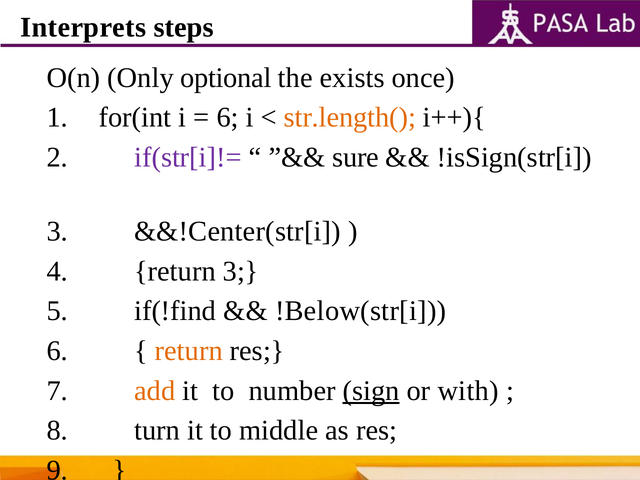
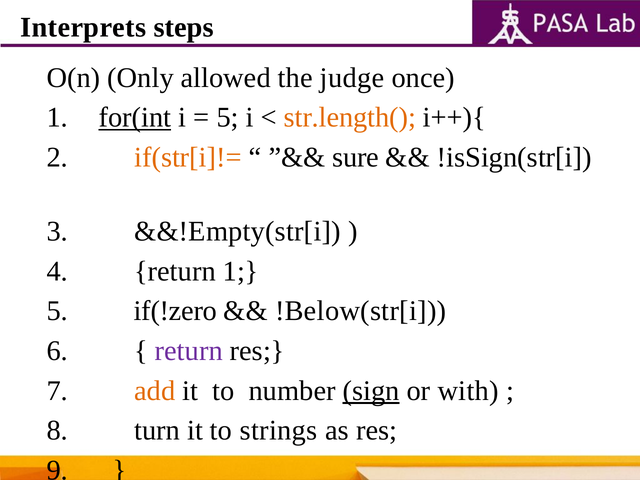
optional: optional -> allowed (226, 78)
exists: exists -> judge (352, 78)
for(int underline: none -> present (135, 118)
6: 6 -> 5 (228, 118)
if(str[i]!= colour: purple -> orange (188, 157)
&&!Center(str[i: &&!Center(str[i -> &&!Empty(str[i (238, 231)
return 3: 3 -> 1 (241, 271)
if(!find: if(!find -> if(!zero (175, 311)
return colour: orange -> purple (189, 351)
middle: middle -> strings (279, 431)
